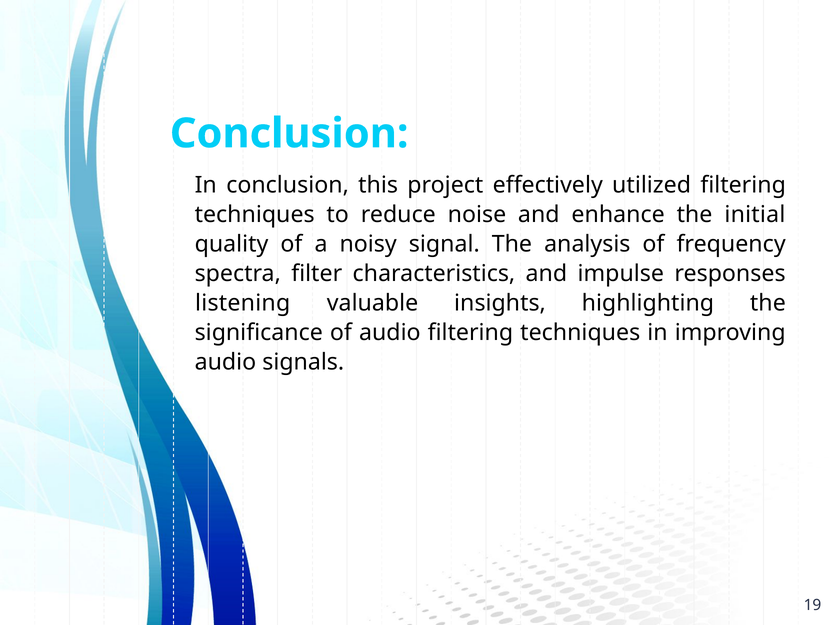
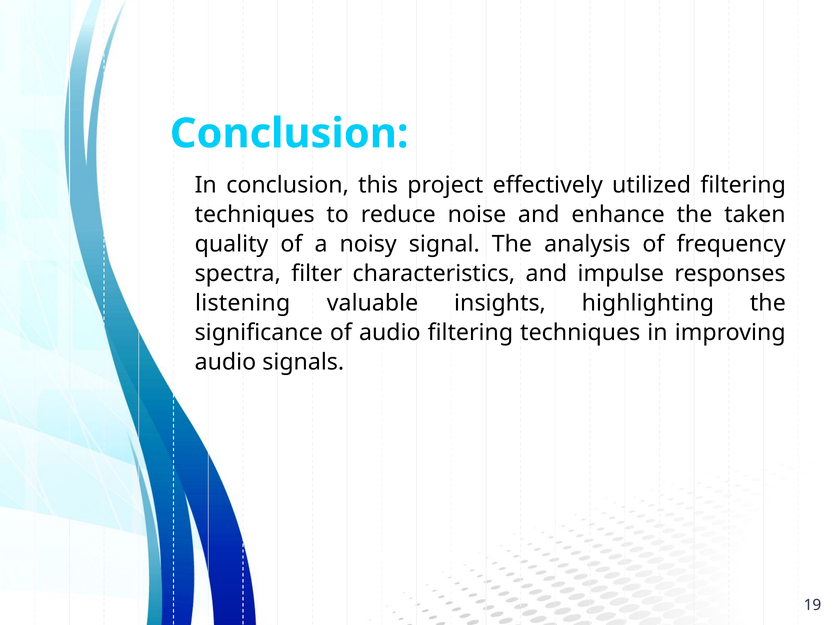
initial: initial -> taken (755, 215)
